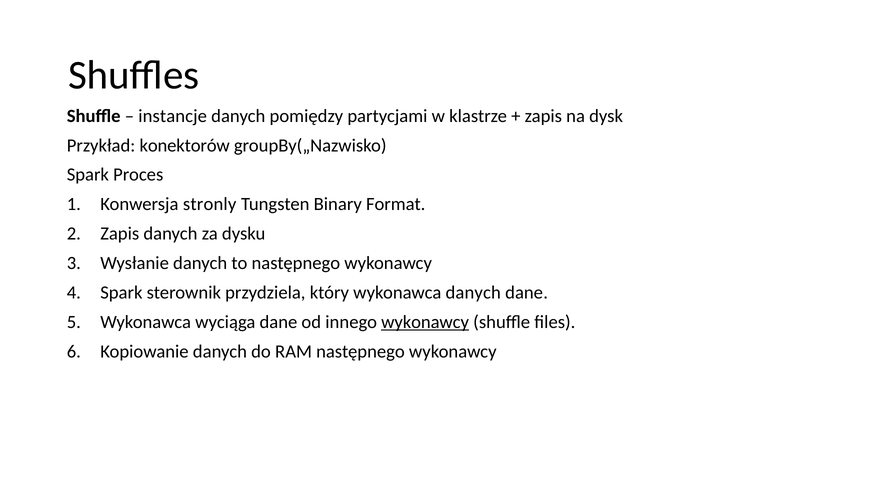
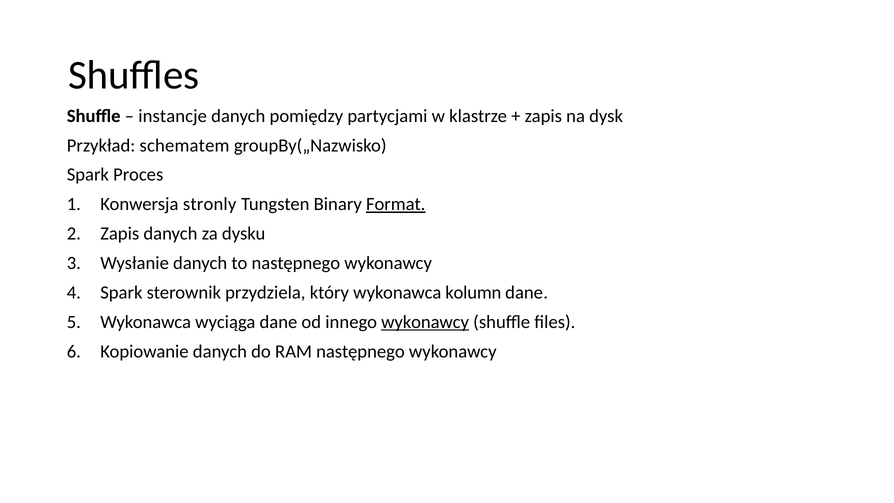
konektorów: konektorów -> schematem (185, 145)
Format underline: none -> present (396, 204)
wykonawca danych: danych -> kolumn (473, 293)
